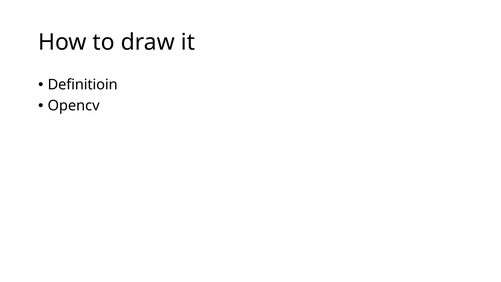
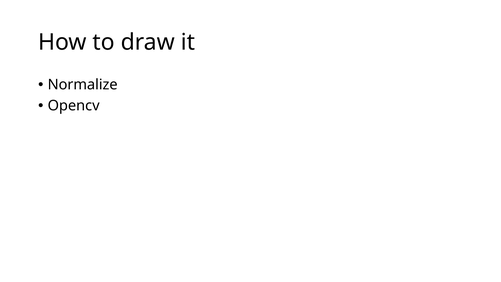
Definitioin: Definitioin -> Normalize (83, 85)
